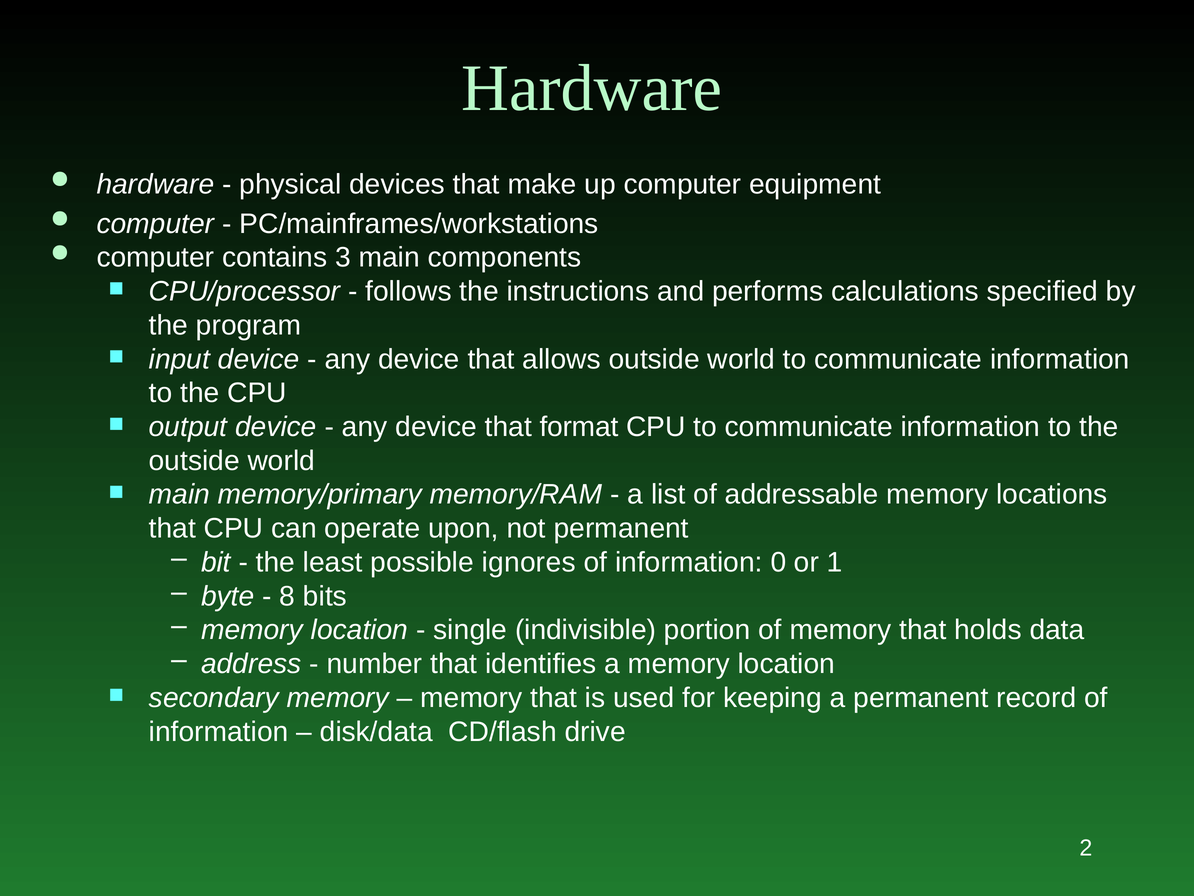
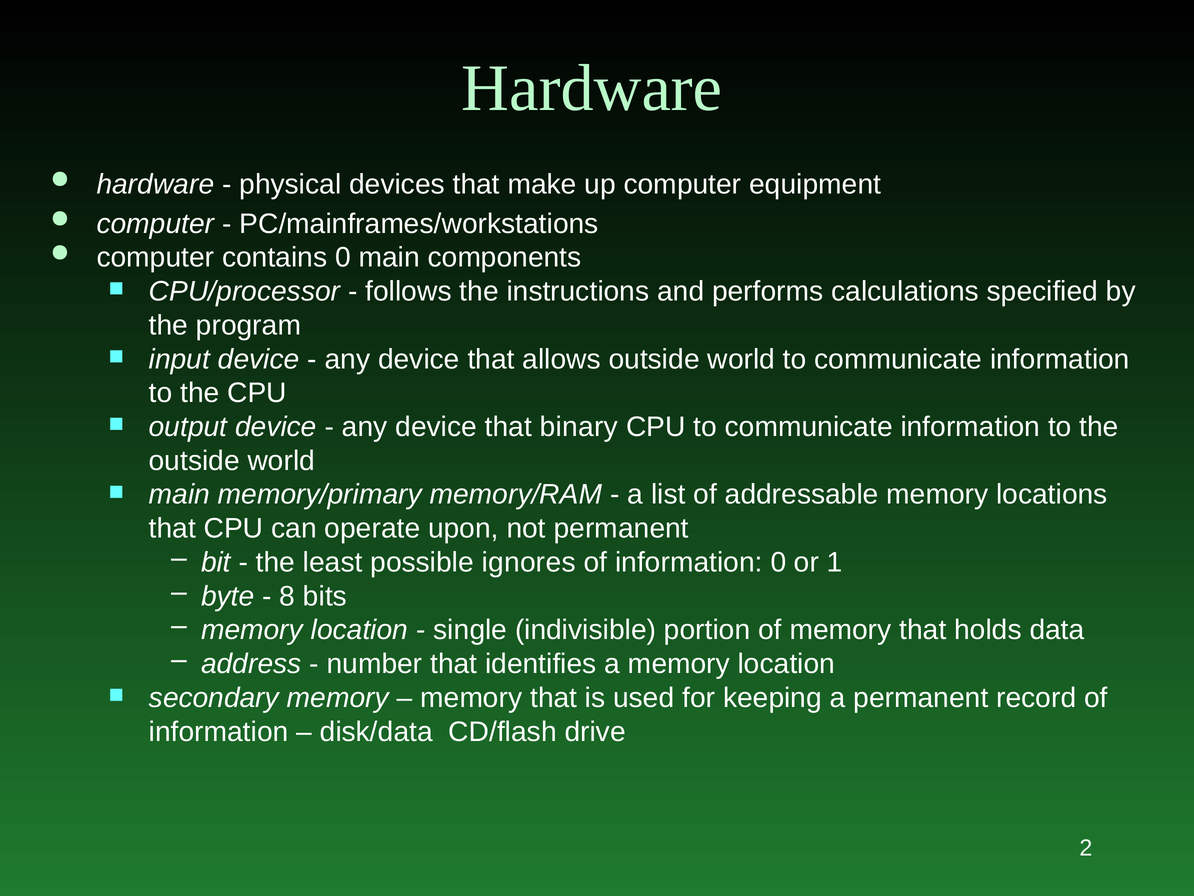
contains 3: 3 -> 0 (343, 257)
format: format -> binary (579, 427)
